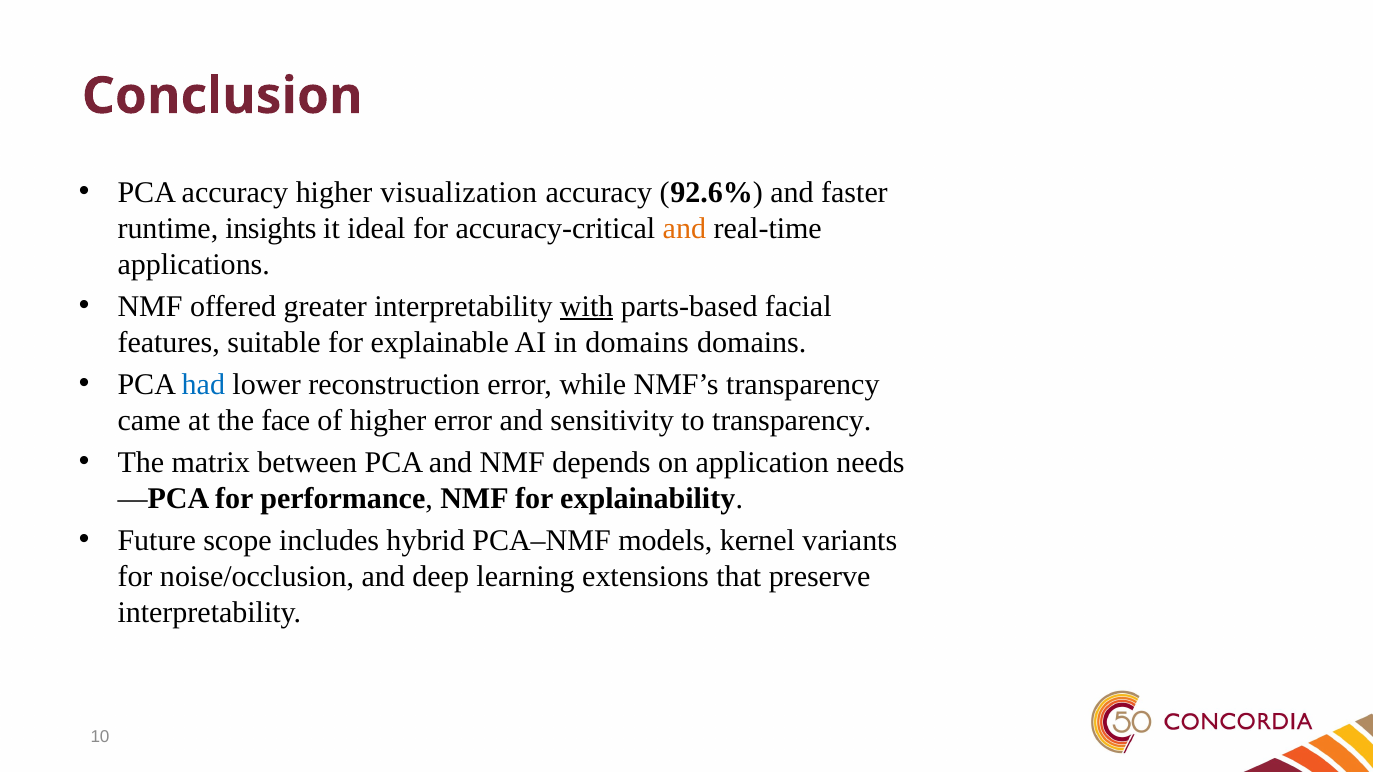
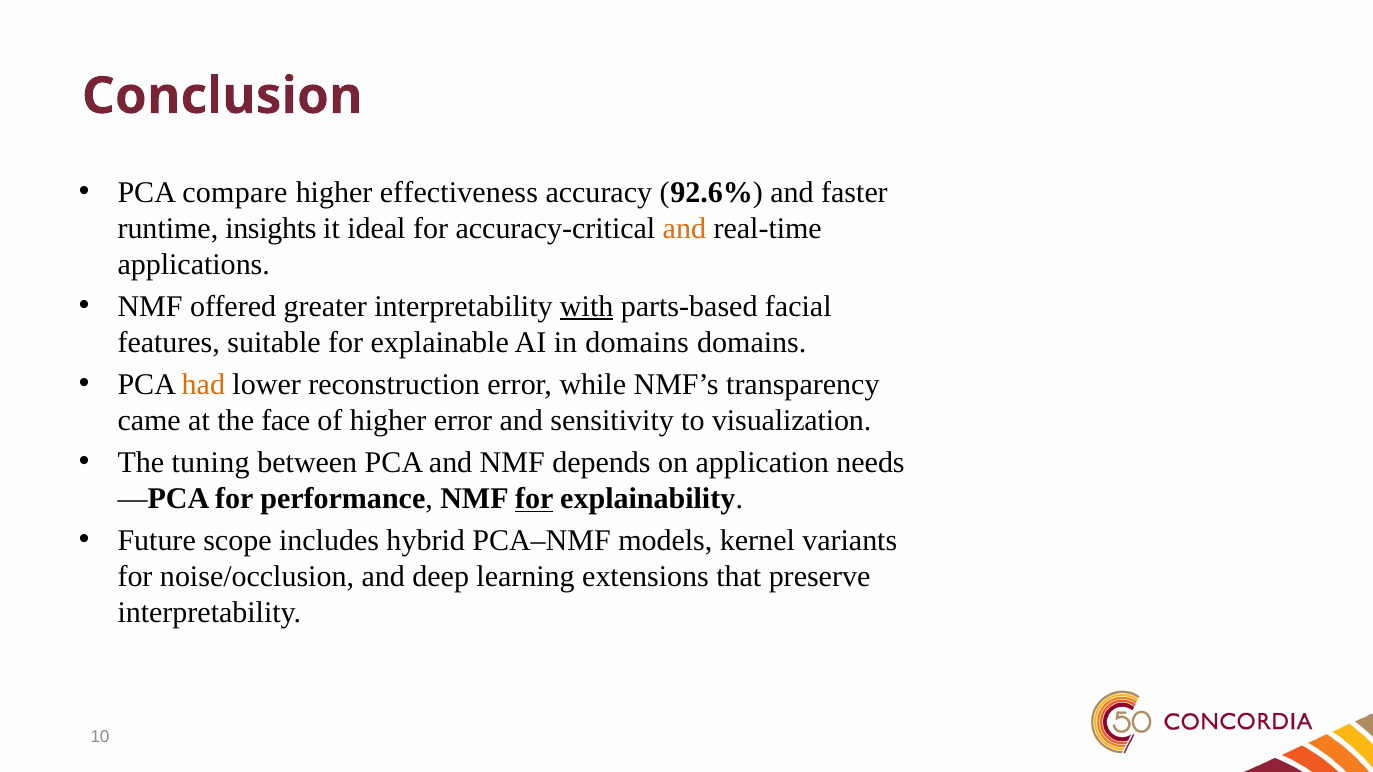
PCA accuracy: accuracy -> compare (235, 192)
visualization: visualization -> effectiveness (459, 192)
had colour: blue -> orange (203, 385)
to transparency: transparency -> visualization (792, 421)
matrix: matrix -> tuning (211, 463)
for underline: none -> present (534, 499)
